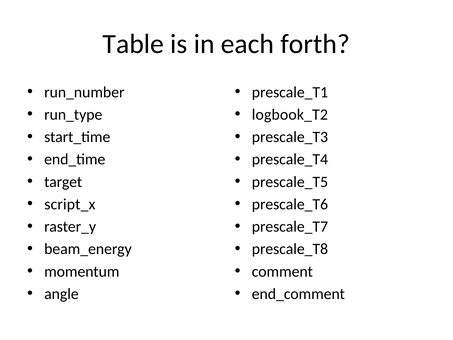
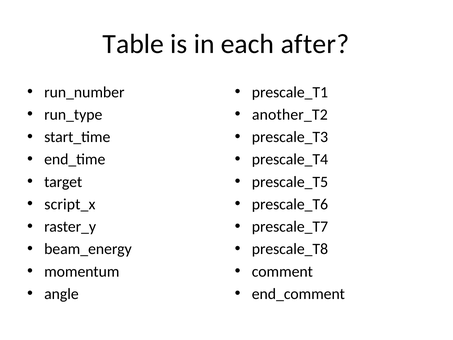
forth: forth -> after (315, 44)
logbook_T2: logbook_T2 -> another_T2 (290, 114)
